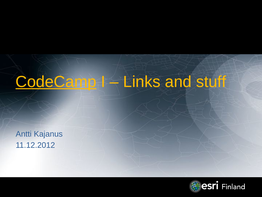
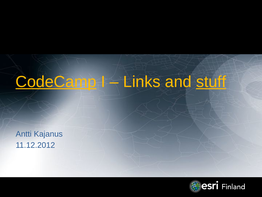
stuff underline: none -> present (211, 82)
